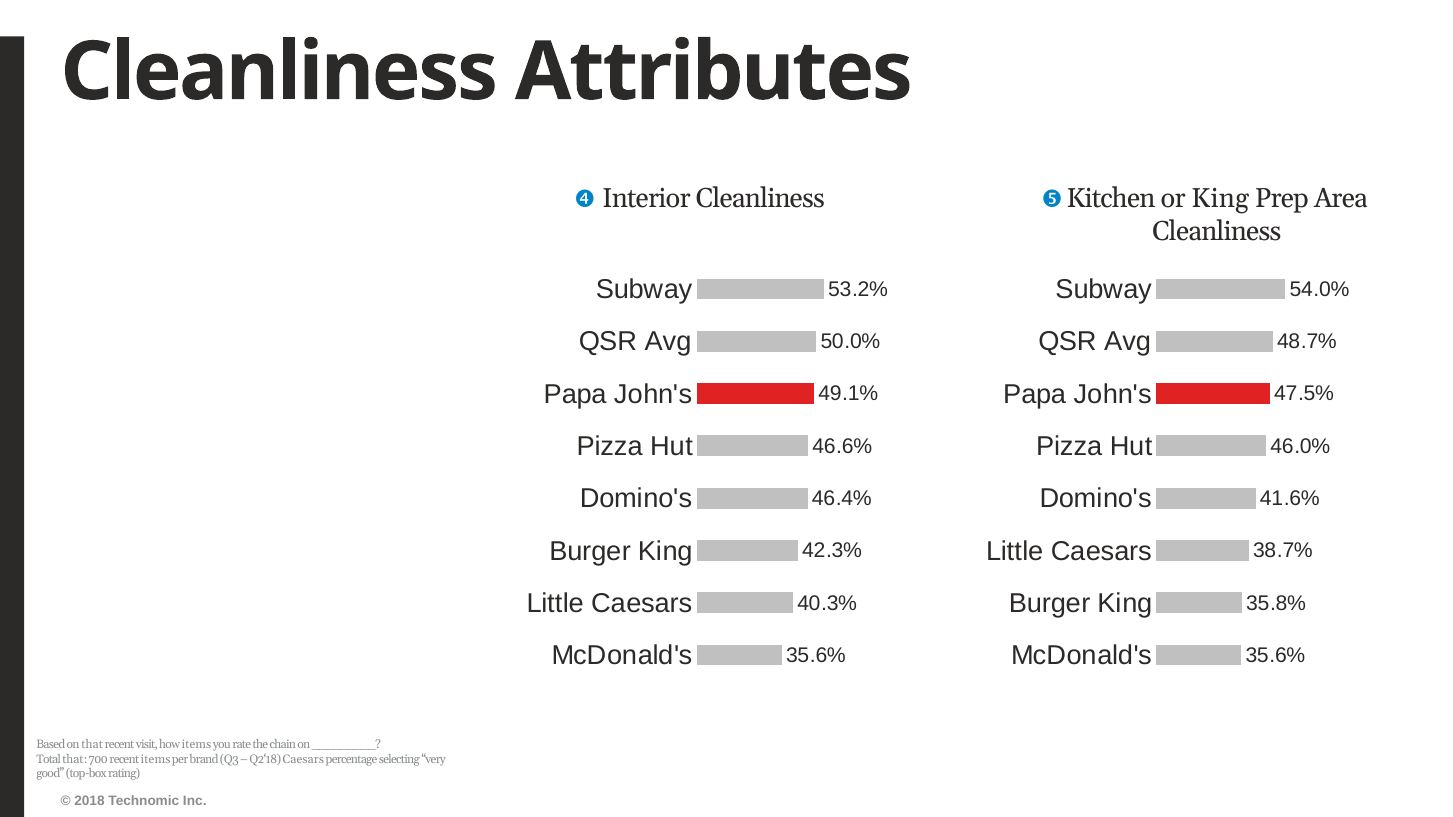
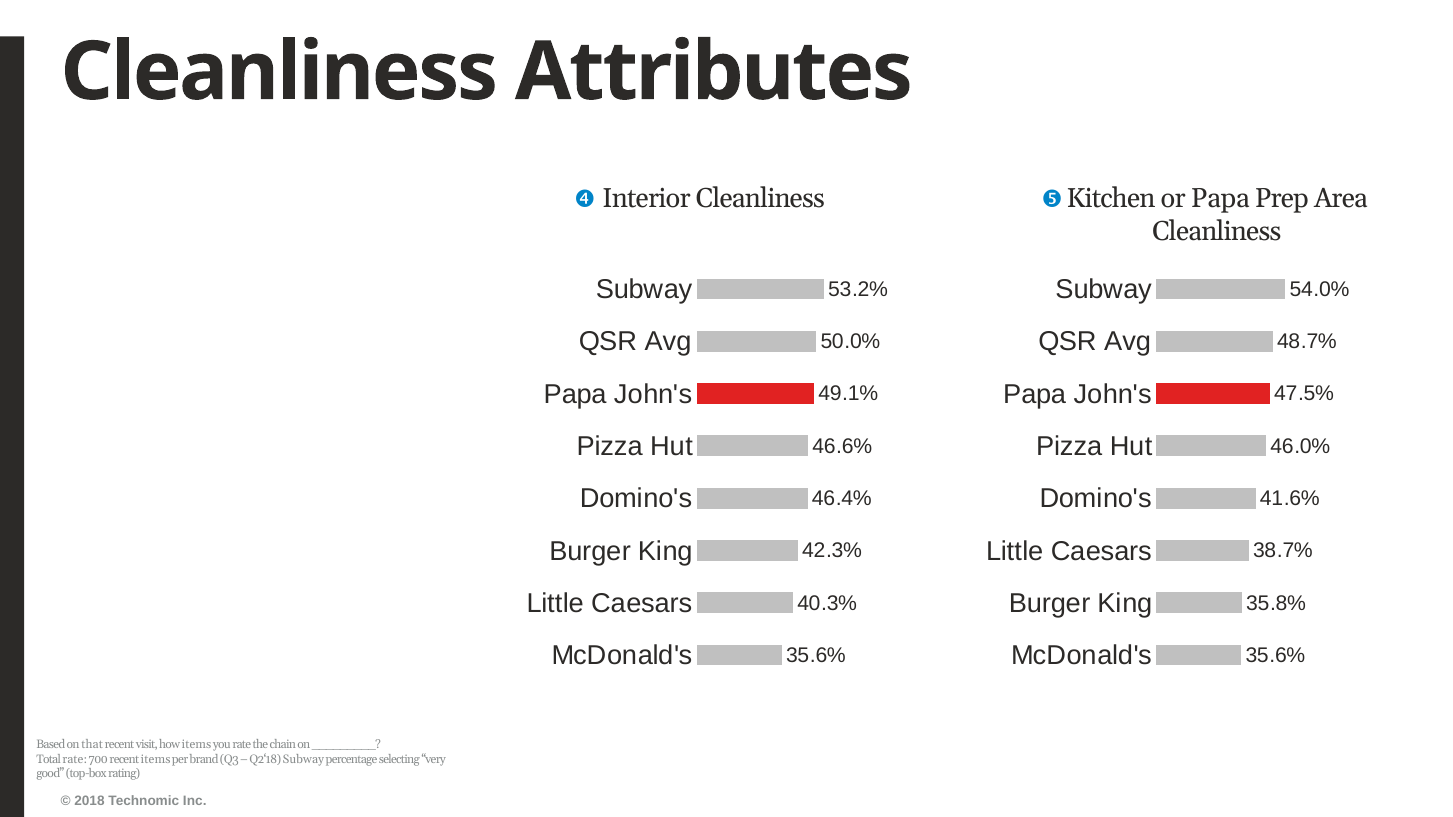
or King: King -> Papa (1220, 198)
Total that: that -> rate (75, 759)
Q2‘18 Caesars: Caesars -> Subway (303, 759)
